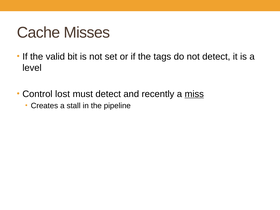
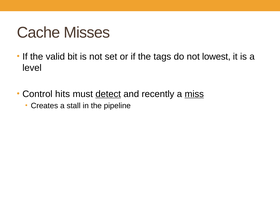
not detect: detect -> lowest (216, 57)
lost: lost -> hits (63, 94)
detect underline: none -> present (108, 94)
